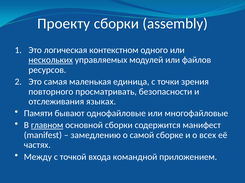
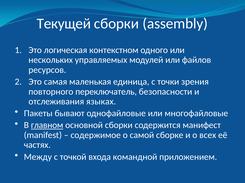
Проекту: Проекту -> Текущей (64, 24)
нескольких underline: present -> none (51, 60)
просматривать: просматривать -> переключатель (106, 92)
Памяти: Памяти -> Пакеты (38, 114)
замедлению: замедлению -> содержимое (96, 136)
